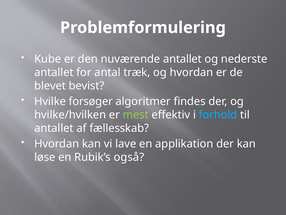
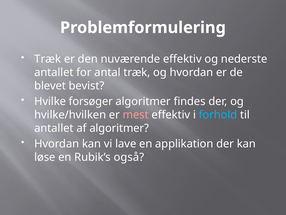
Kube: Kube -> Træk (48, 59)
nuværende antallet: antallet -> effektiv (182, 59)
mest colour: light green -> pink (136, 115)
af fællesskab: fællesskab -> algoritmer (119, 128)
